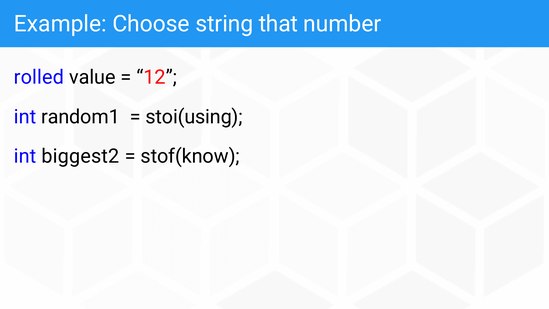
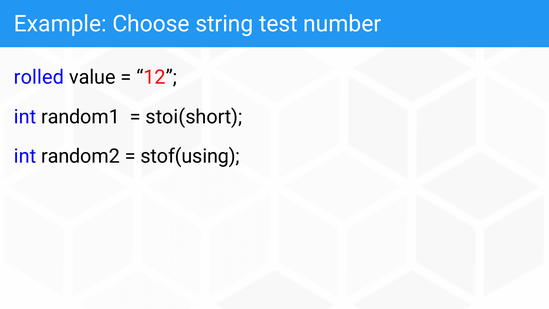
that: that -> test (278, 24)
stoi(using: stoi(using -> stoi(short (194, 117)
biggest2: biggest2 -> random2 (81, 156)
stof(know: stof(know -> stof(using (190, 156)
